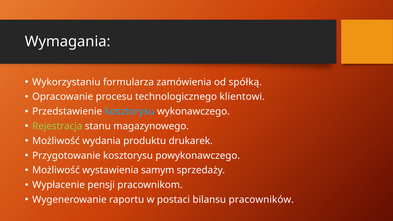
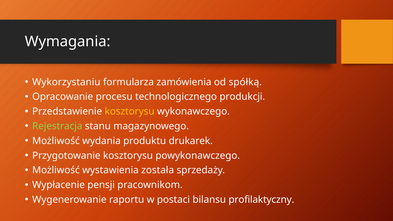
klientowi: klientowi -> produkcji (242, 97)
kosztorysu colour: light blue -> yellow (130, 111)
samym: samym -> została (158, 170)
pracowników: pracowników -> profilaktyczny (261, 200)
